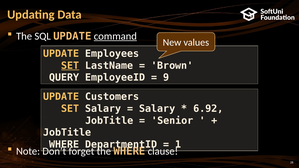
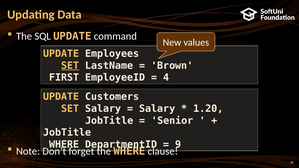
command underline: present -> none (115, 36)
QUERY: QUERY -> FIRST (64, 78)
9: 9 -> 4 (166, 78)
6.92: 6.92 -> 1.20 (208, 109)
1: 1 -> 9 (178, 145)
